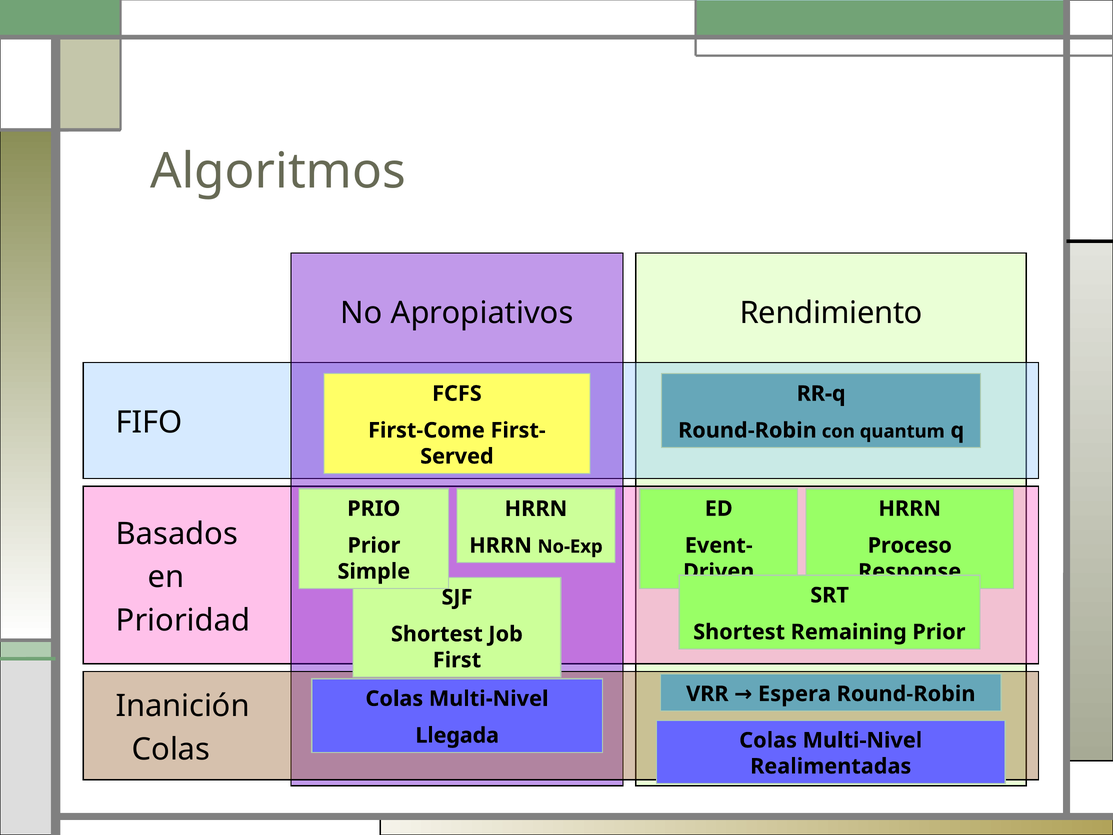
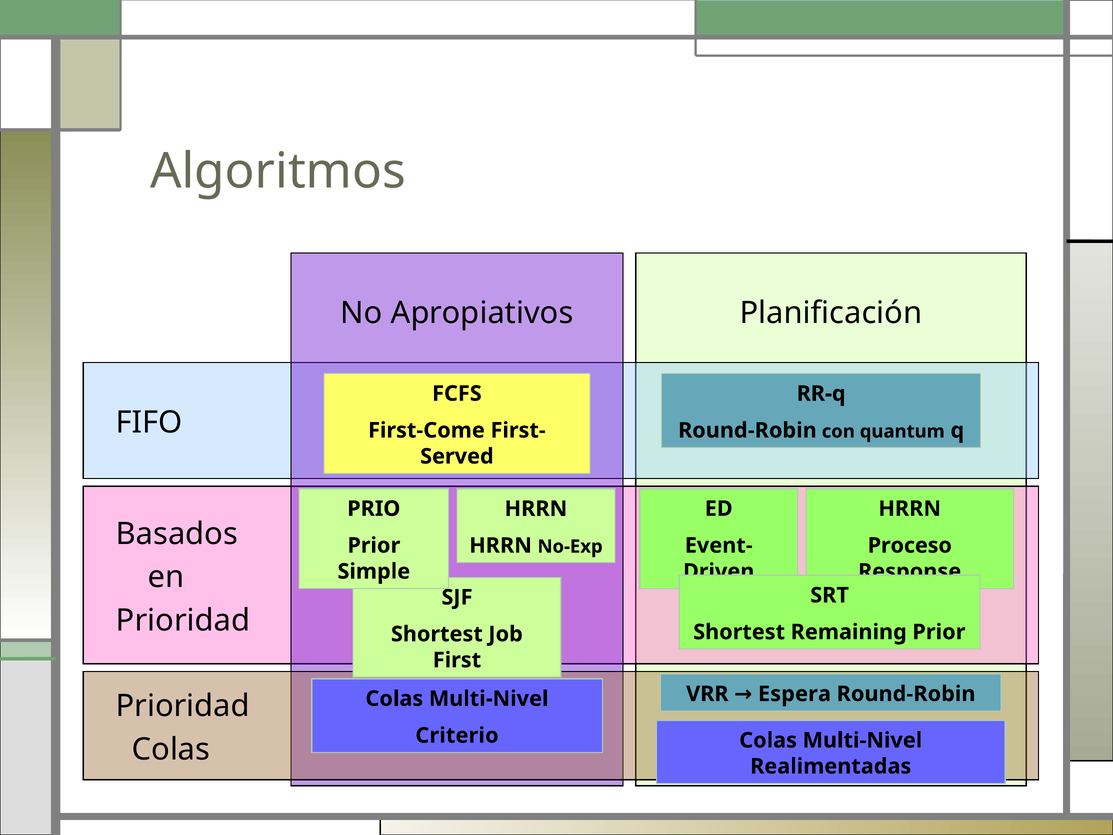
Rendimiento: Rendimiento -> Planificación (831, 313)
Inanición: Inanición -> Prioridad (183, 706)
Llegada: Llegada -> Criterio (457, 735)
